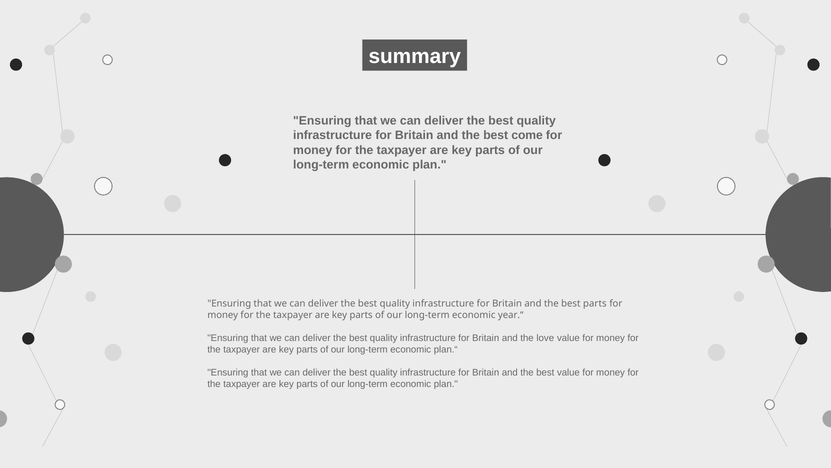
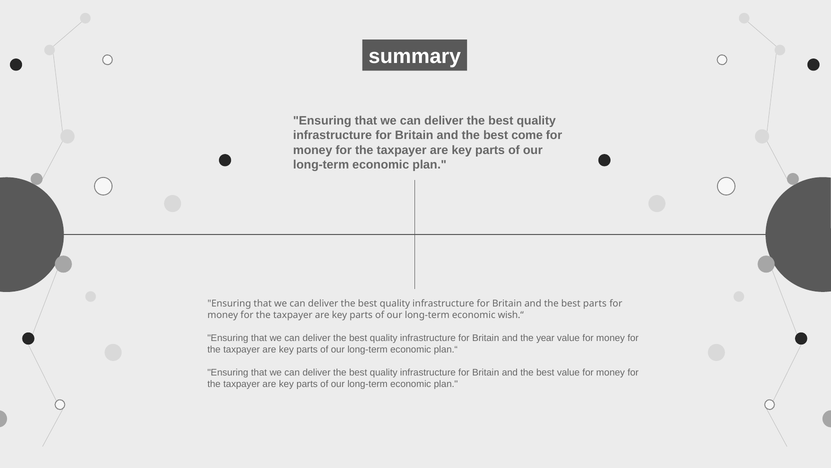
year.“: year.“ -> wish.“ (511, 315)
love: love -> year (545, 338)
